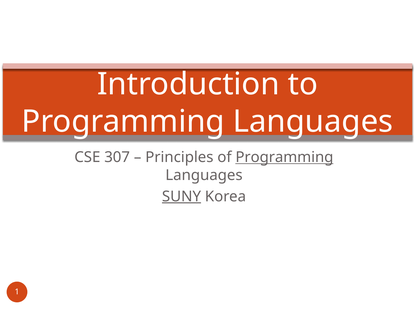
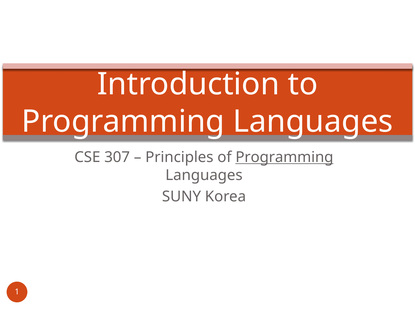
SUNY underline: present -> none (181, 197)
